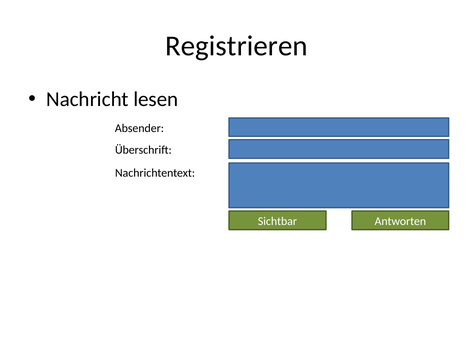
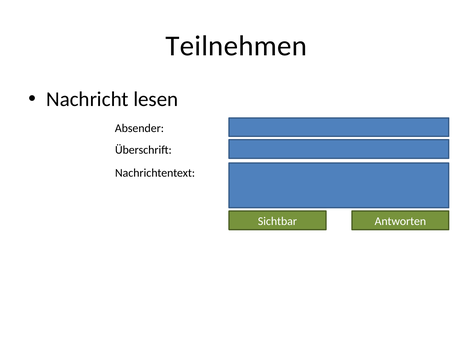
Registrieren: Registrieren -> Teilnehmen (236, 46)
